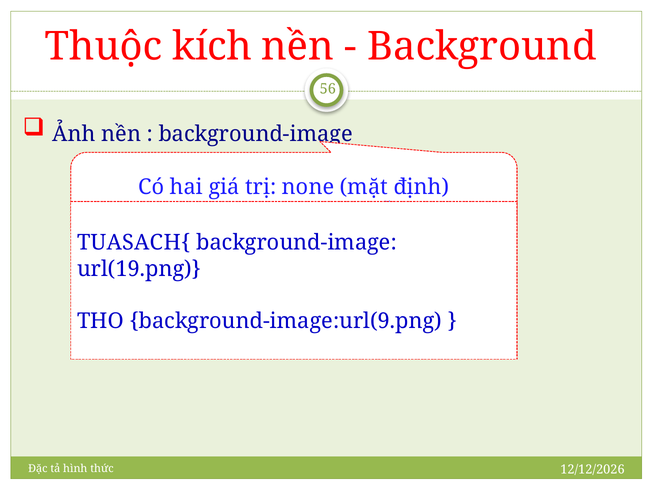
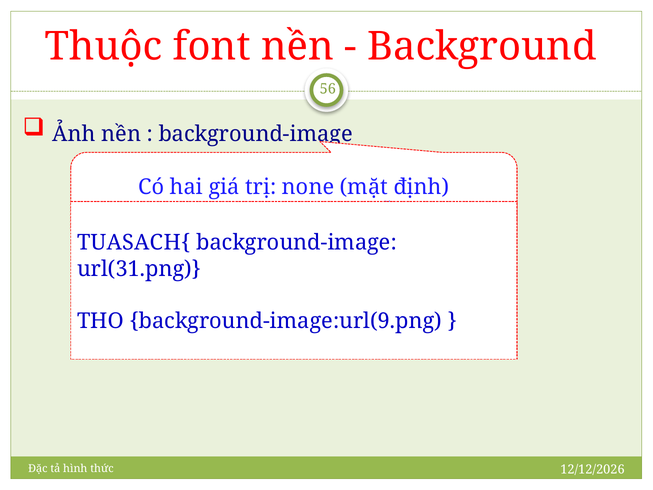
kích: kích -> font (212, 46)
url(19.png: url(19.png -> url(31.png (139, 269)
